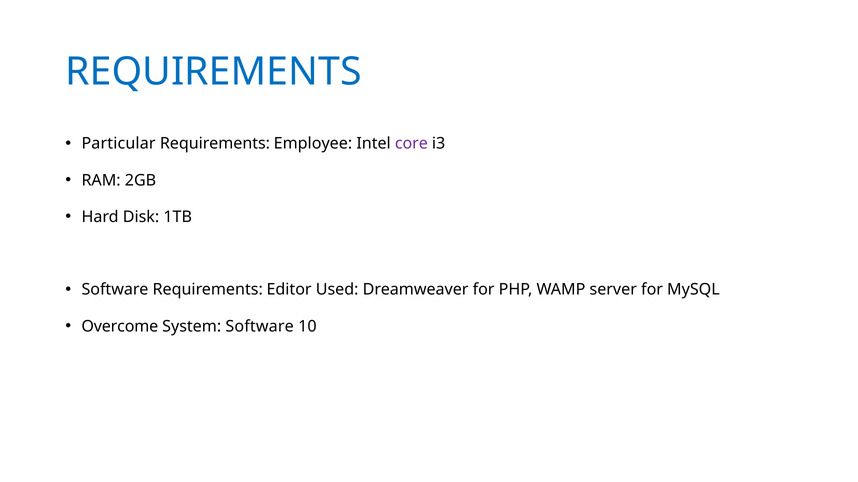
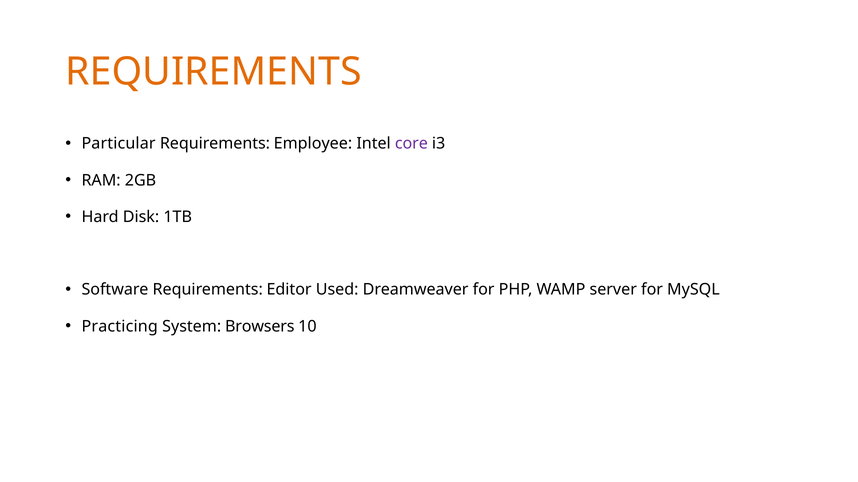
REQUIREMENTS colour: blue -> orange (214, 72)
Overcome: Overcome -> Practicing (120, 327)
System Software: Software -> Browsers (260, 327)
